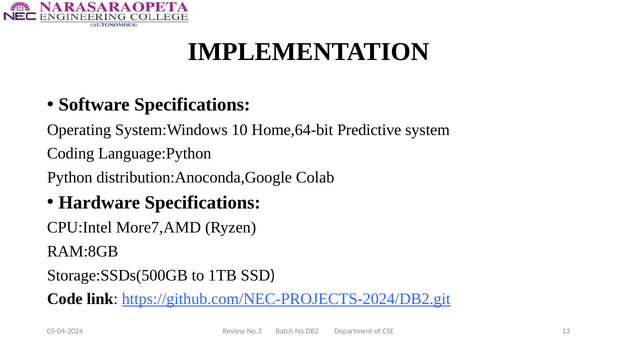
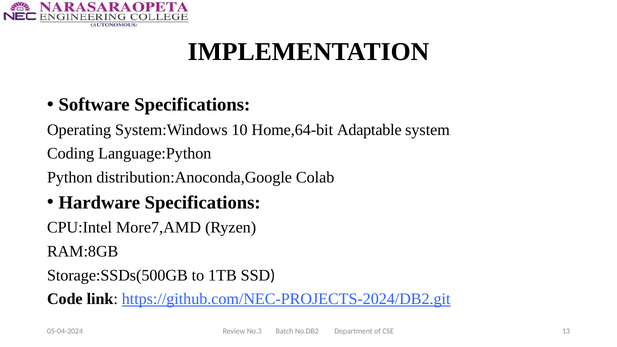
Predictive: Predictive -> Adaptable (369, 130)
